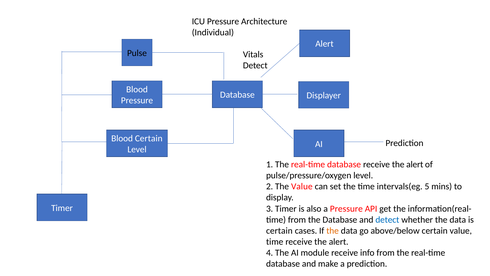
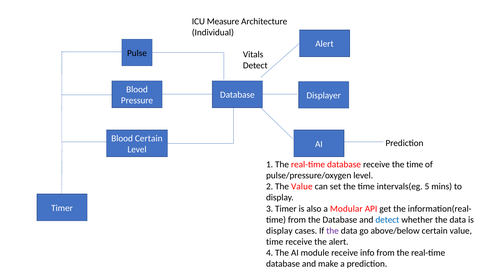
ICU Pressure: Pressure -> Measure (223, 21)
database receive the alert: alert -> time (415, 164)
a Pressure: Pressure -> Modular (346, 208)
certain: certain -> display (279, 230)
the colour: orange -> purple (333, 230)
